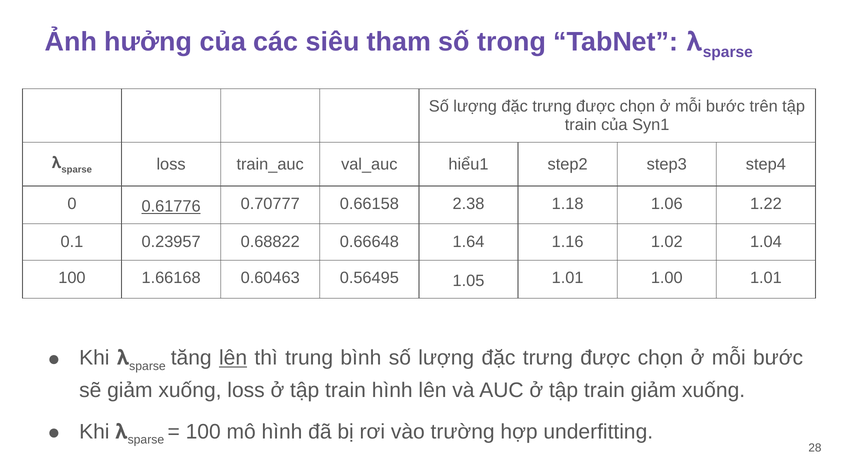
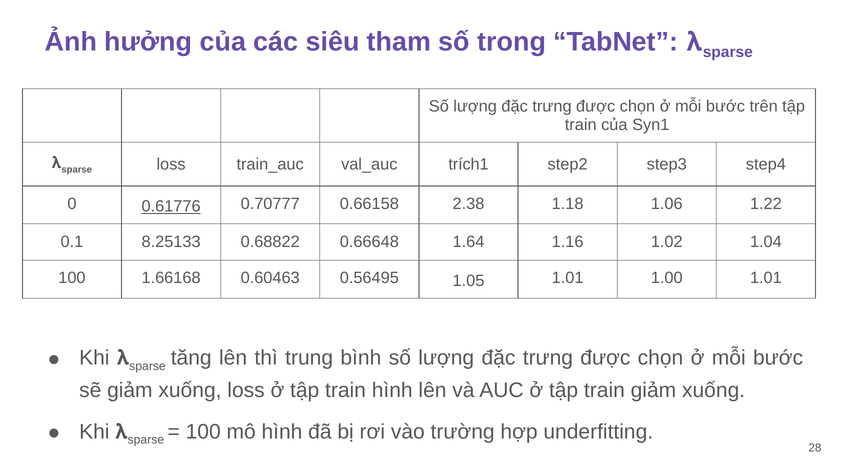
hiểu1: hiểu1 -> trích1 (469, 164)
0.23957: 0.23957 -> 8.25133 (171, 242)
lên underline: present -> none (233, 358)
